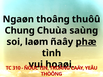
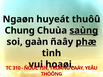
thoâng: thoâng -> huyeát (53, 19)
saùng underline: none -> present (84, 31)
laøm: laøm -> gaàn (37, 42)
